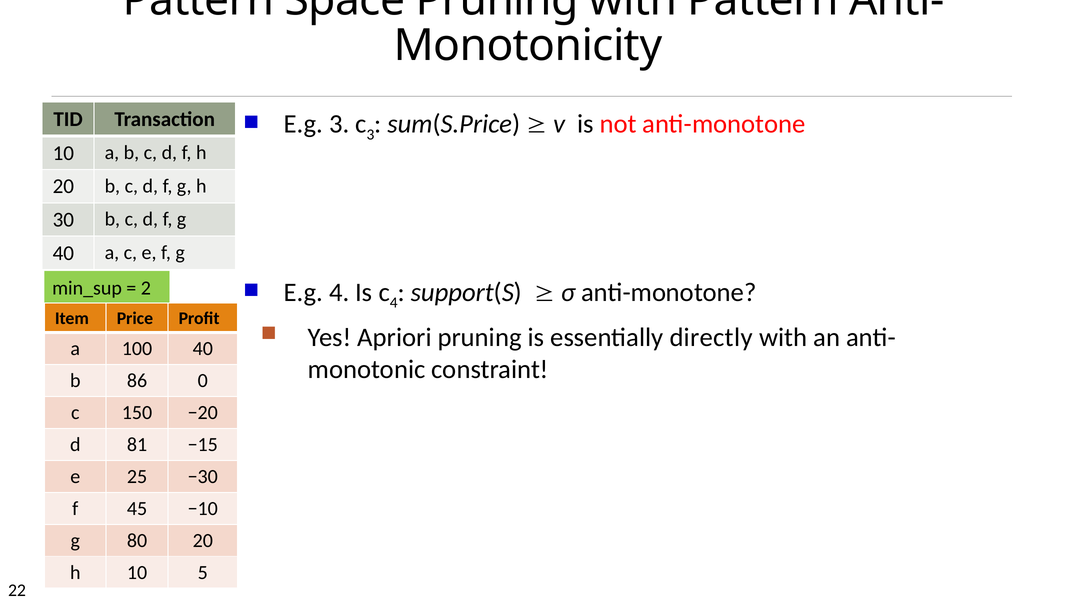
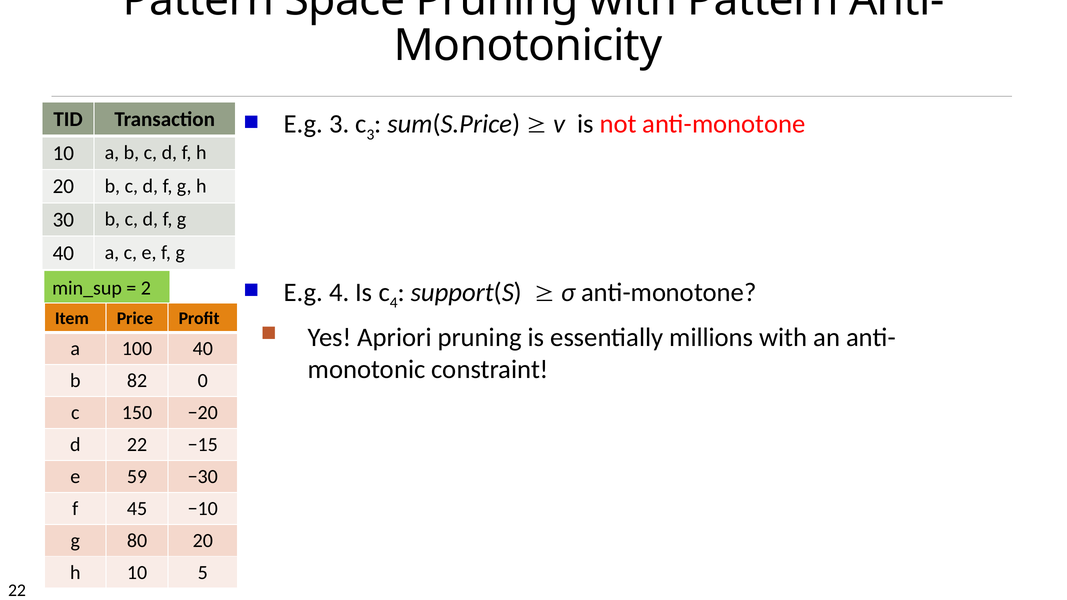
directly: directly -> millions (711, 338)
86: 86 -> 82 (137, 381)
d 81: 81 -> 22 (137, 445)
25: 25 -> 59 (137, 477)
